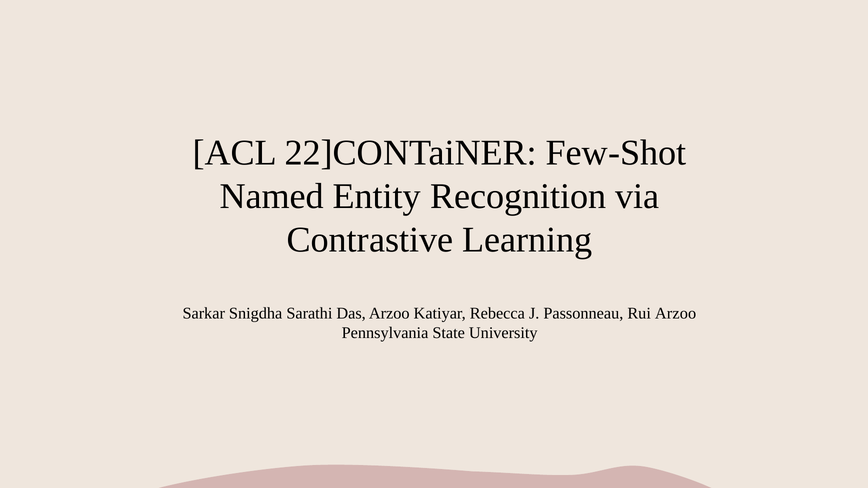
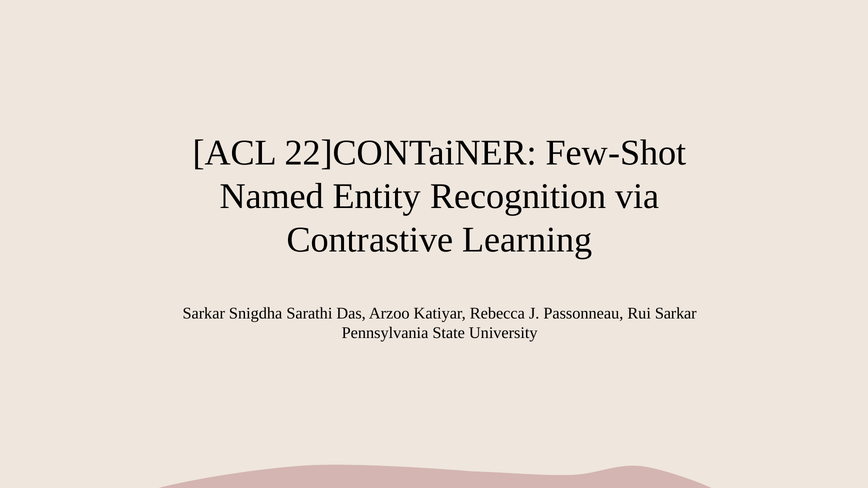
Rui Arzoo: Arzoo -> Sarkar (676, 313)
